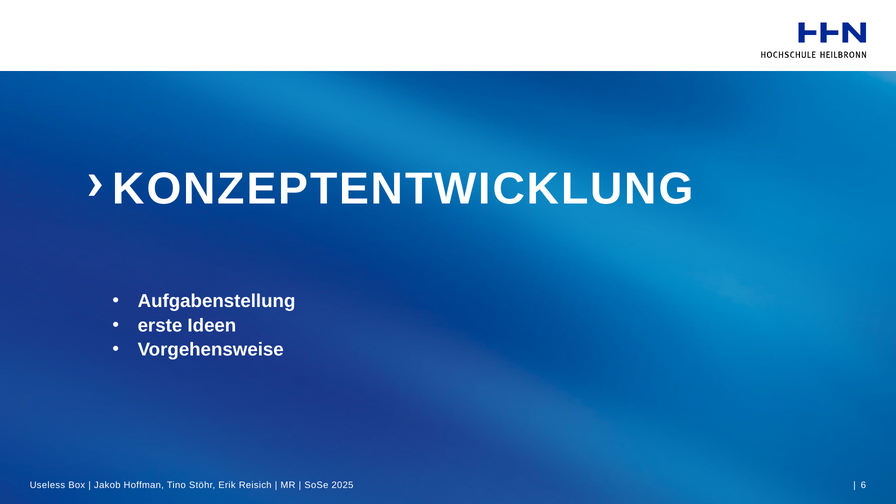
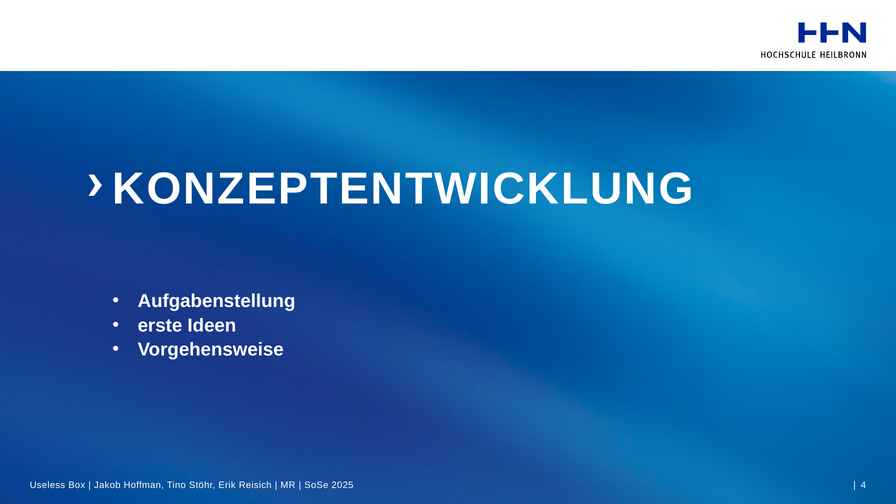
6: 6 -> 4 (863, 485)
